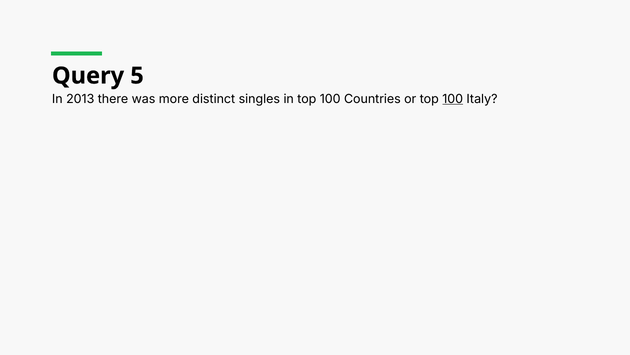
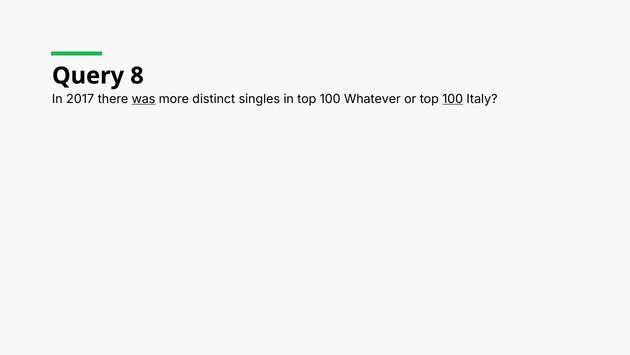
5: 5 -> 8 (137, 76)
2013: 2013 -> 2017 (80, 99)
was underline: none -> present (144, 99)
Countries: Countries -> Whatever (372, 99)
